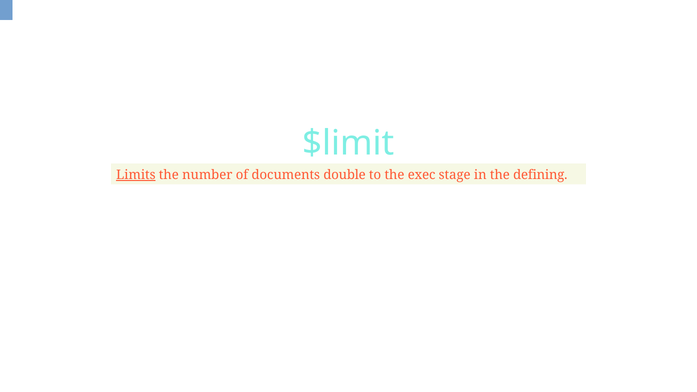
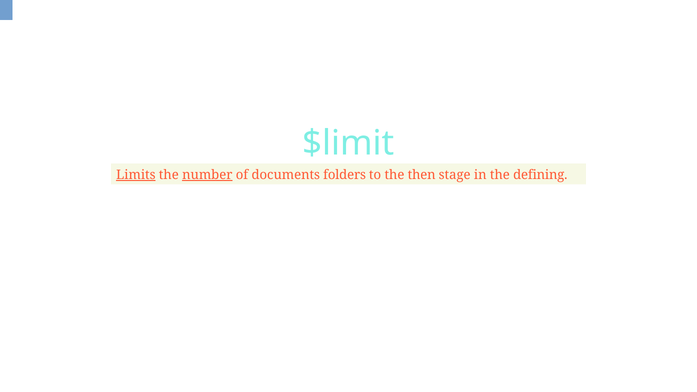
number underline: none -> present (207, 175)
double: double -> folders (345, 175)
exec: exec -> then (422, 175)
